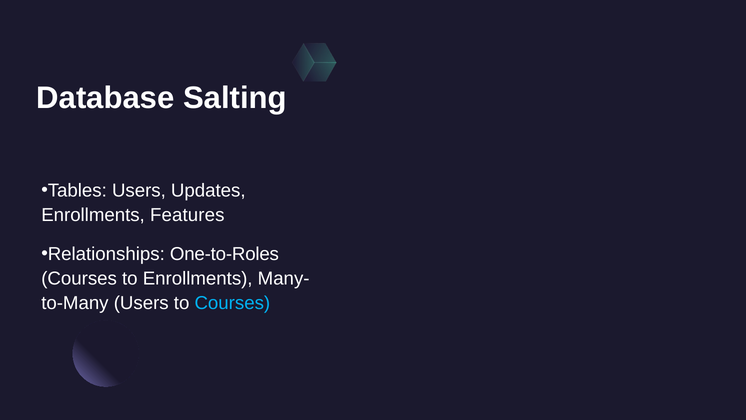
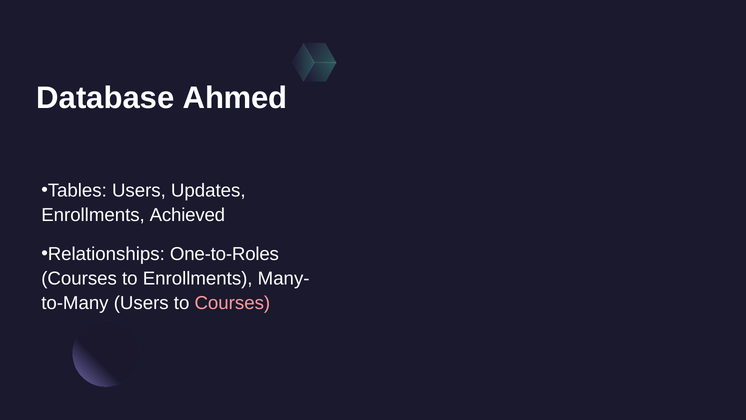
Salting: Salting -> Ahmed (235, 98)
Features: Features -> Achieved (187, 215)
Courses colour: light blue -> pink (232, 303)
